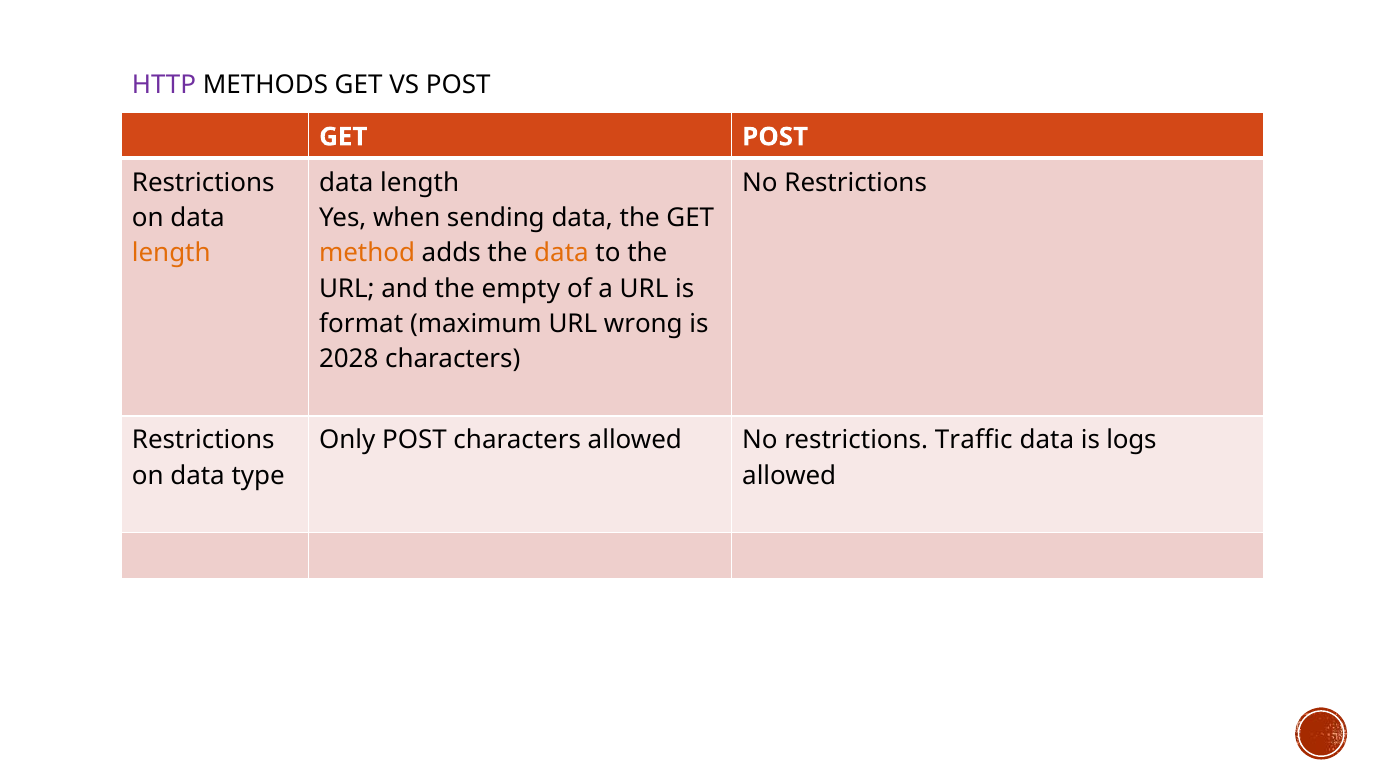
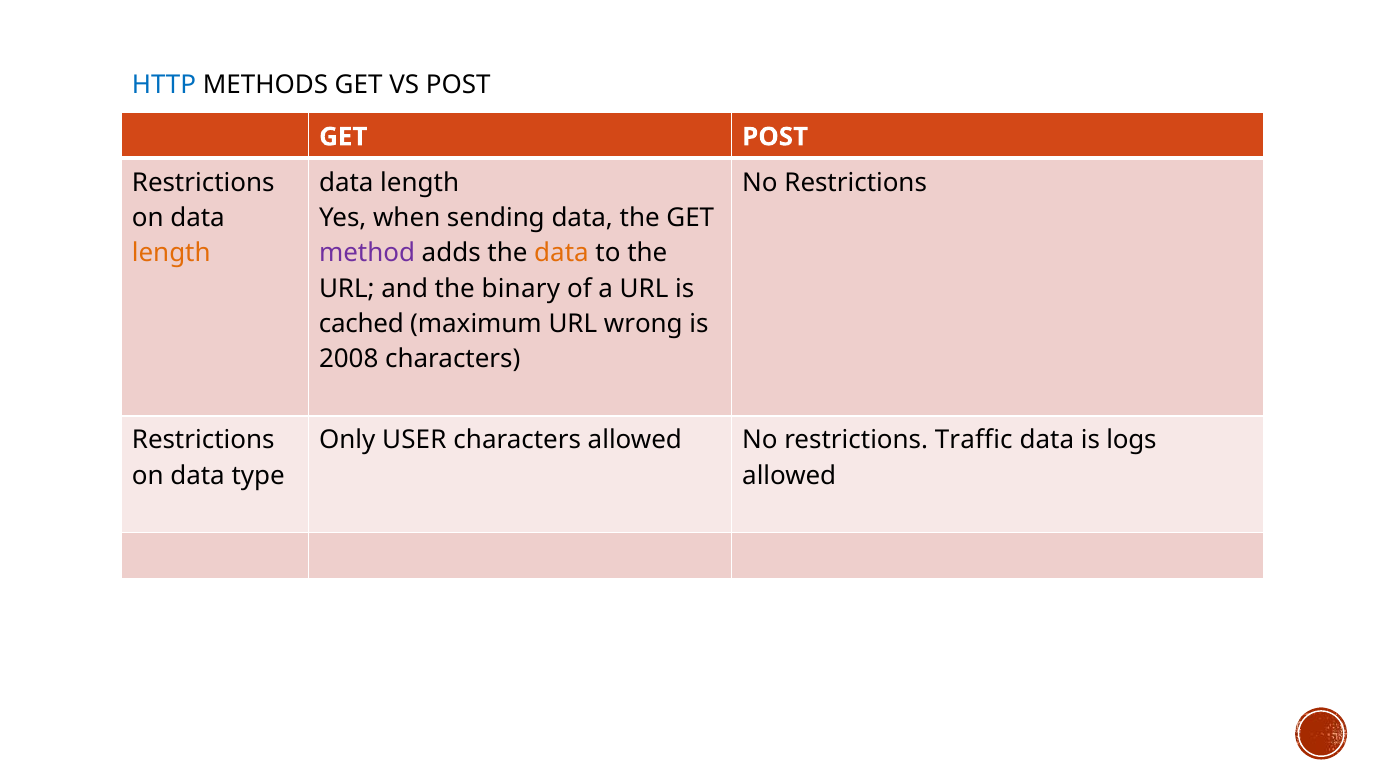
HTTP colour: purple -> blue (164, 85)
method colour: orange -> purple (367, 253)
empty: empty -> binary (521, 289)
format: format -> cached (361, 324)
2028: 2028 -> 2008 (349, 359)
Only POST: POST -> USER (414, 440)
